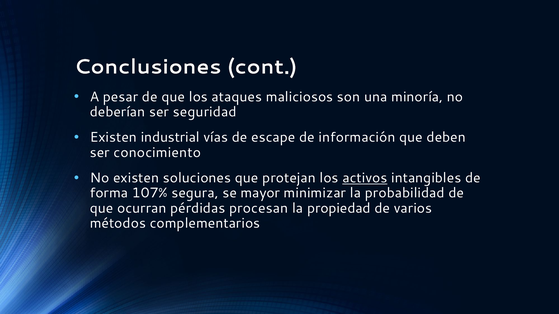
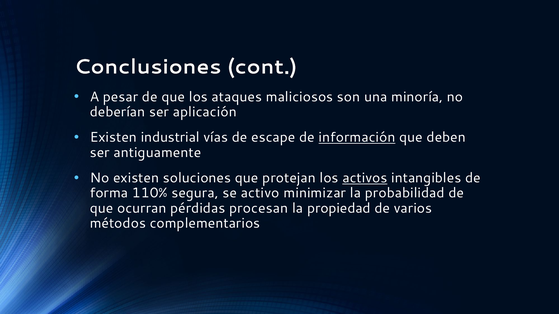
seguridad: seguridad -> aplicación (205, 112)
información underline: none -> present (357, 138)
conocimiento: conocimiento -> antiguamente (157, 153)
107%: 107% -> 110% (150, 193)
mayor: mayor -> activo (260, 193)
